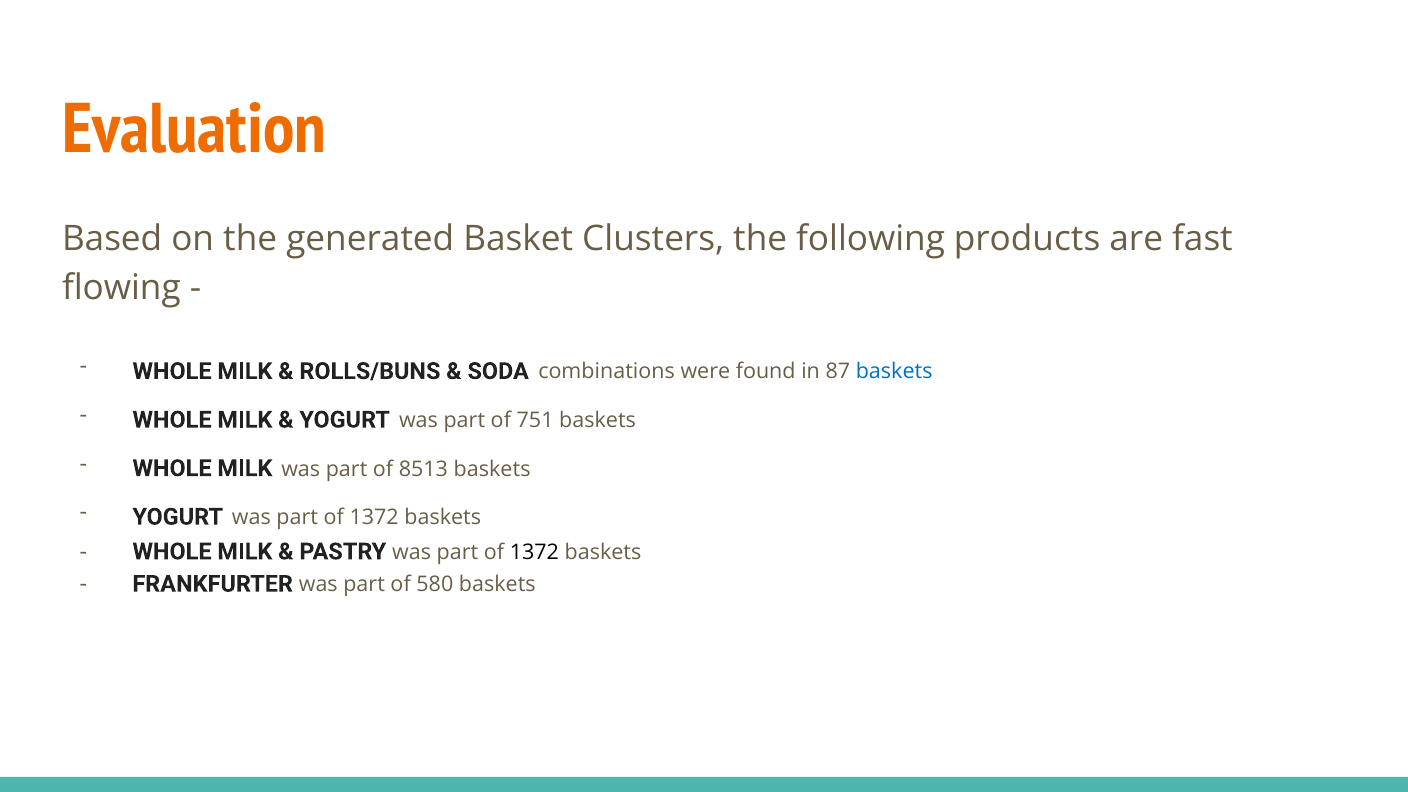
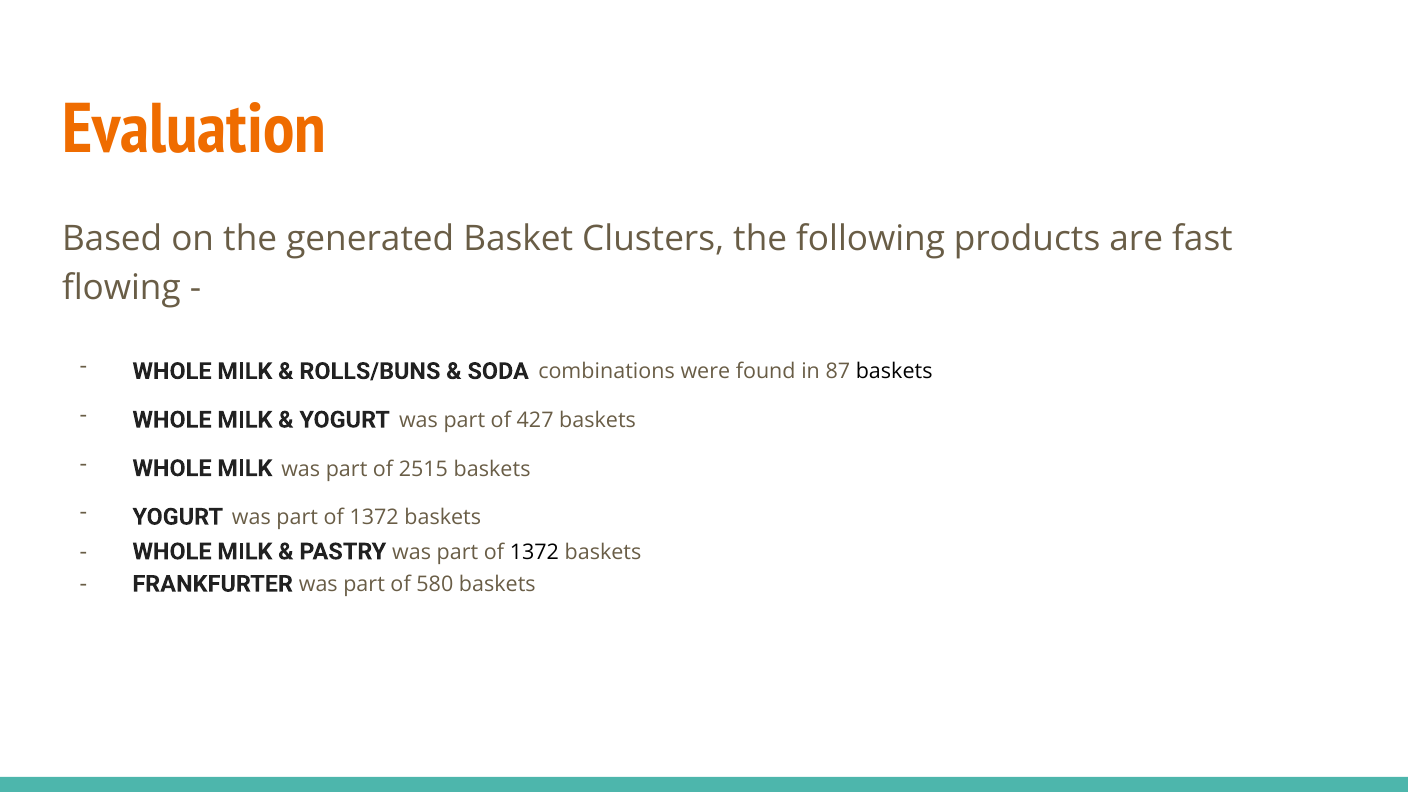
baskets colour: blue -> black (894, 372)
751: 751 -> 427 (535, 420)
8513: 8513 -> 2515 (423, 469)
